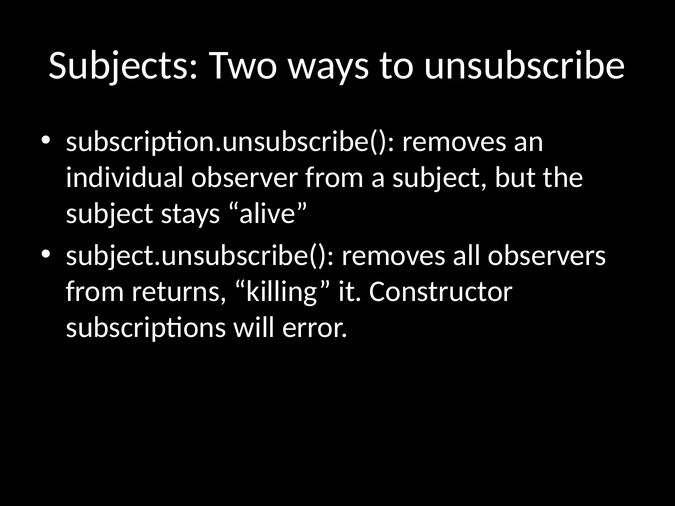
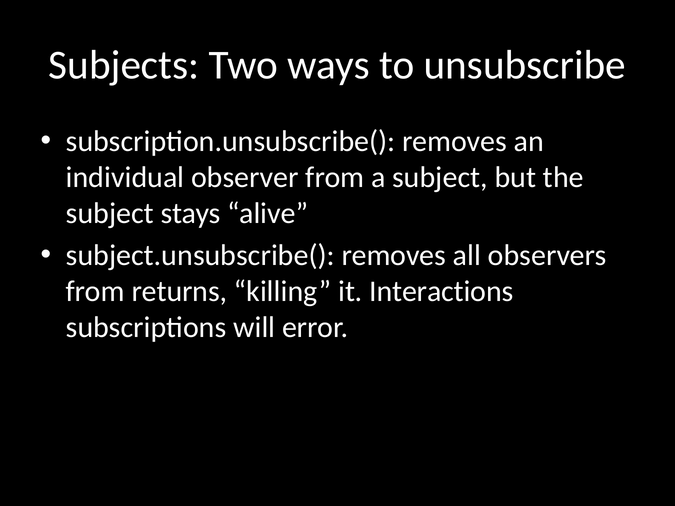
Constructor: Constructor -> Interactions (441, 292)
